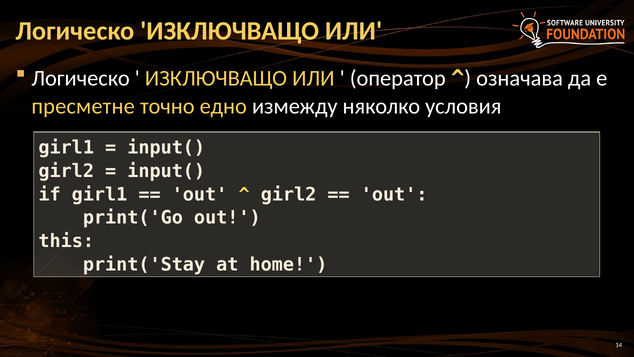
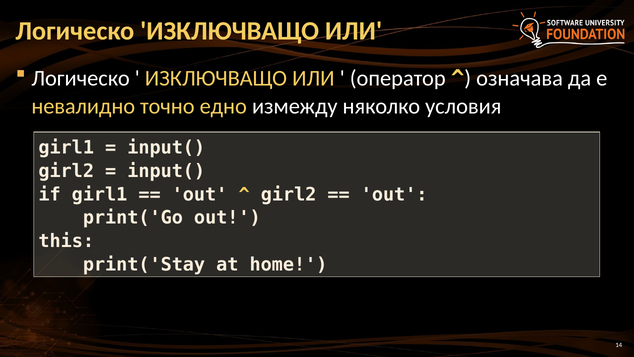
пресметне: пресметне -> невалидно (83, 106)
